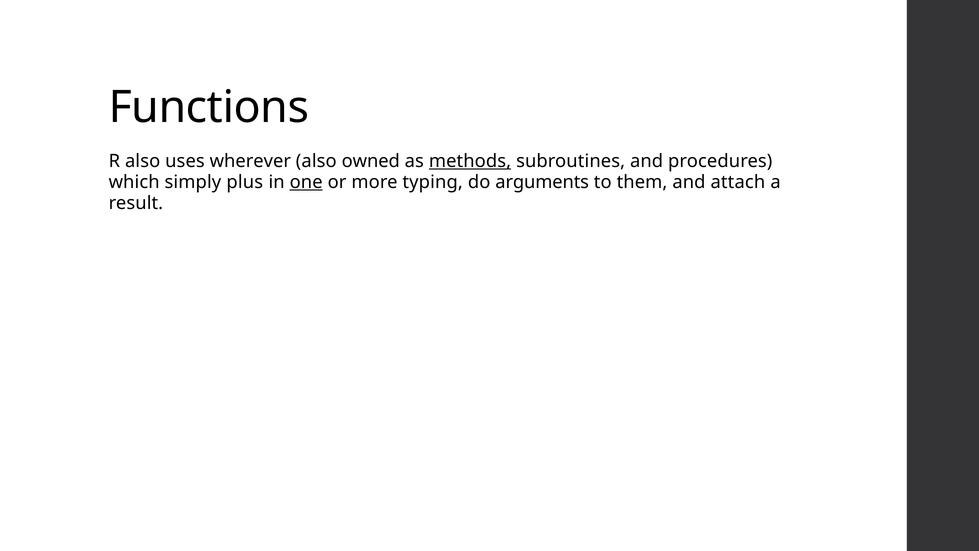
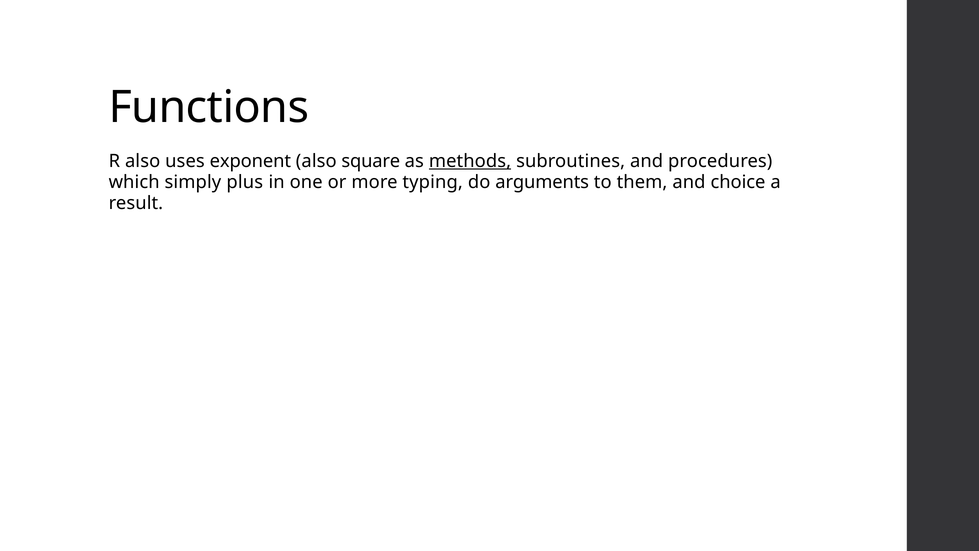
wherever: wherever -> exponent (250, 161)
owned: owned -> square (371, 161)
one underline: present -> none (306, 182)
attach: attach -> choice (738, 182)
